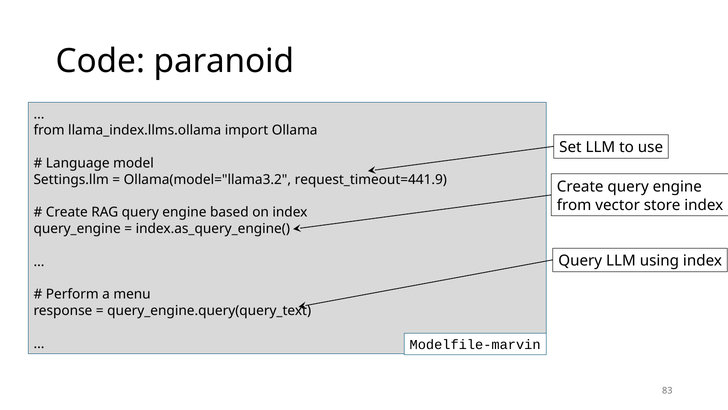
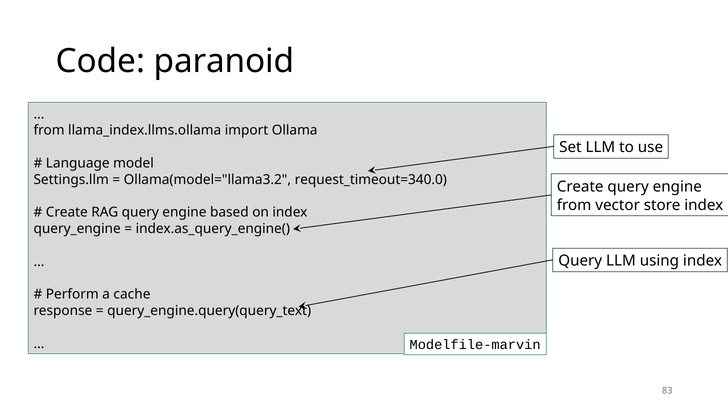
request_timeout=441.9: request_timeout=441.9 -> request_timeout=340.0 (371, 179)
menu: menu -> cache (132, 294)
